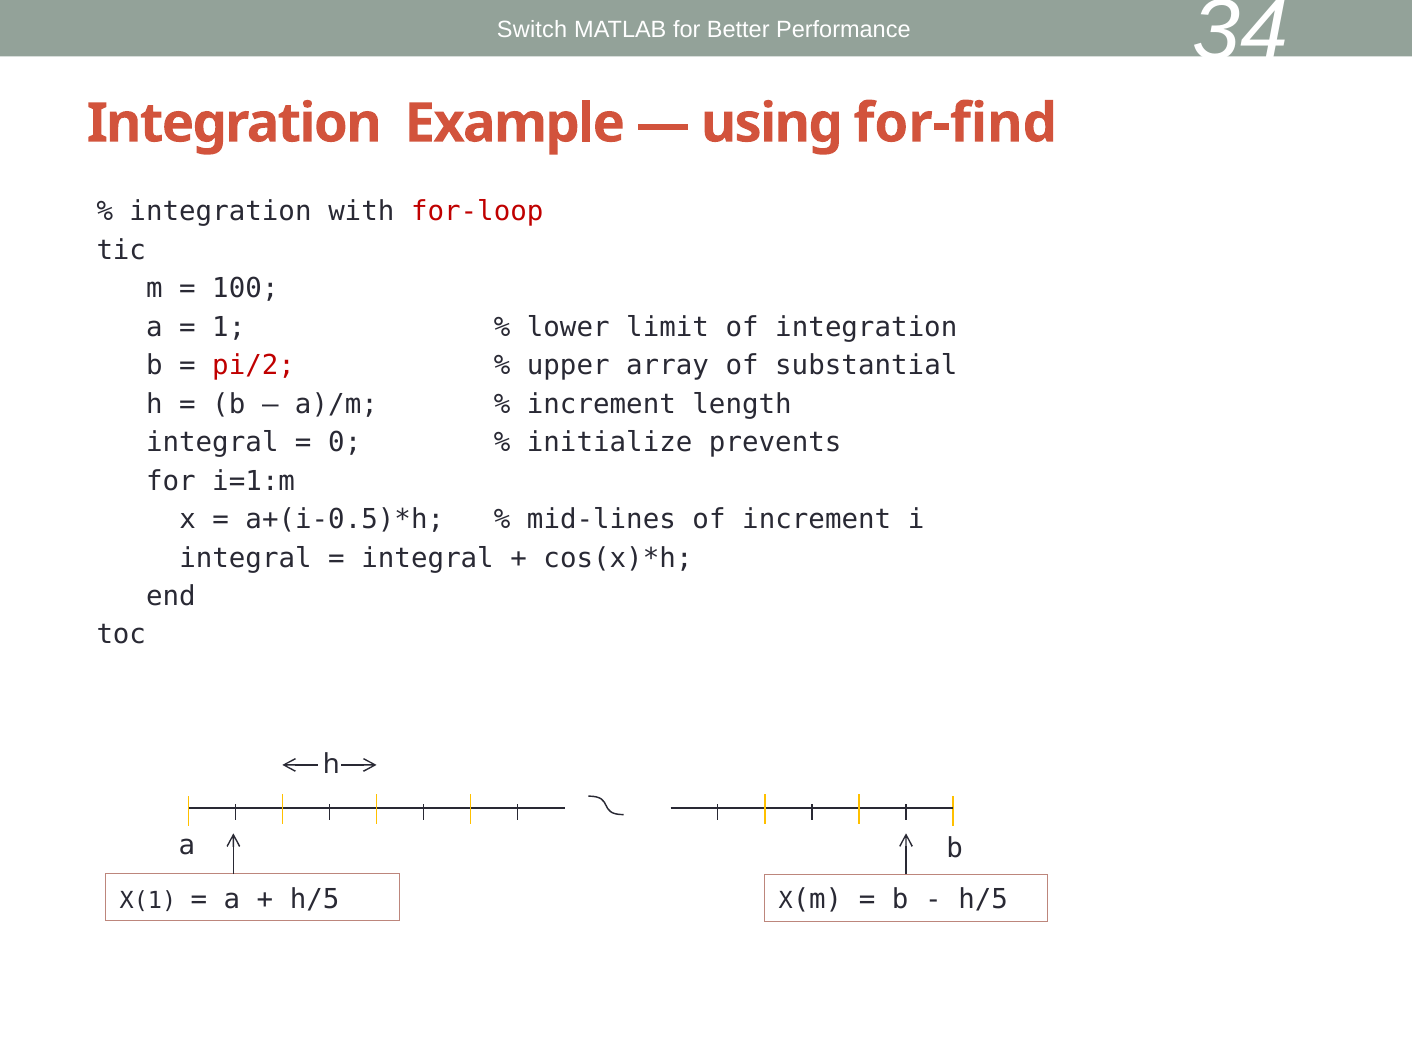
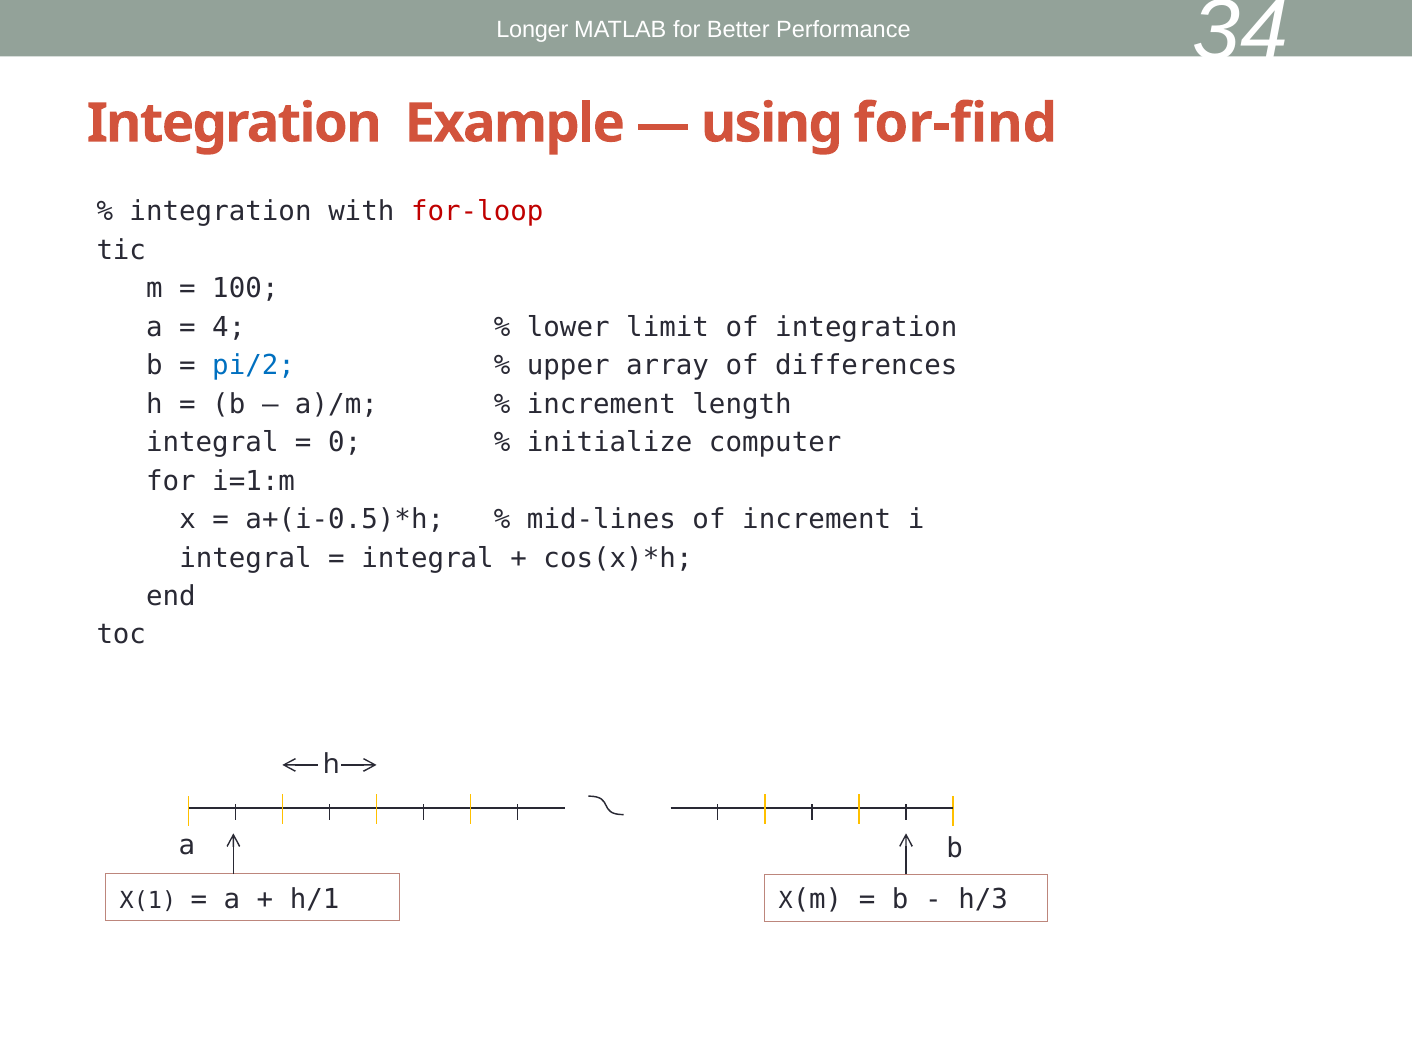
Switch: Switch -> Longer (532, 30)
1: 1 -> 4 (229, 327)
pi/2 colour: red -> blue (254, 366)
substantial: substantial -> differences (866, 366)
prevents: prevents -> computer (775, 443)
h/5: h/5 -> h/1 (315, 899)
h/5: h/5 -> h/3 (983, 900)
